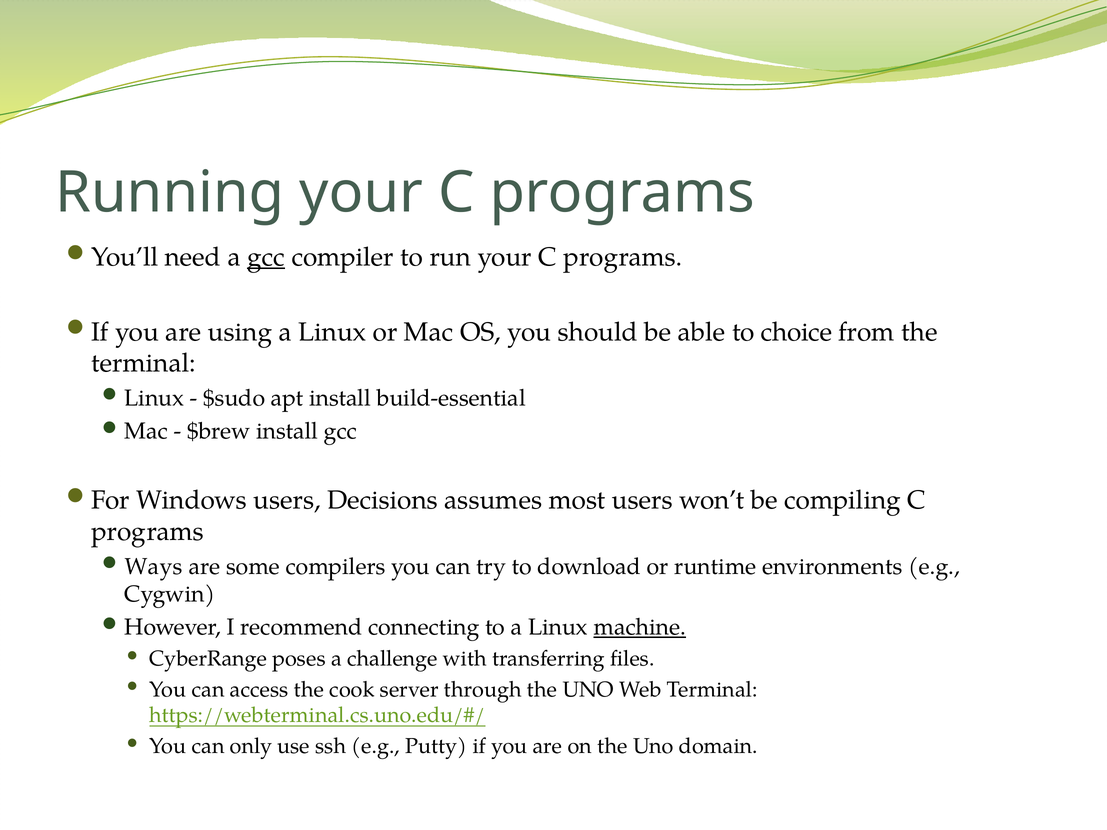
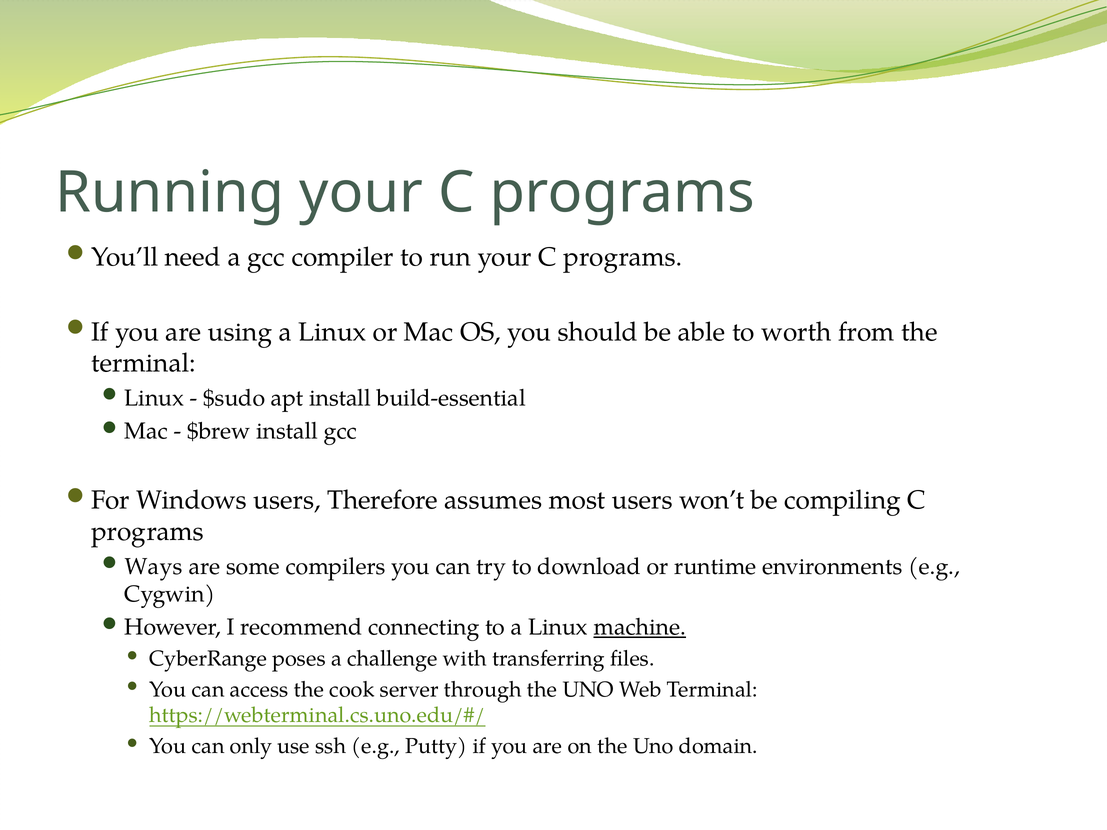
gcc underline: present -> none (266, 257)
choice: choice -> worth (796, 332)
Decisions: Decisions -> Therefore (383, 500)
